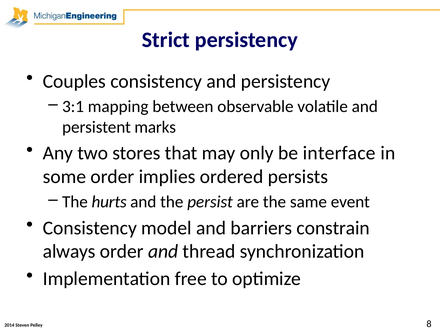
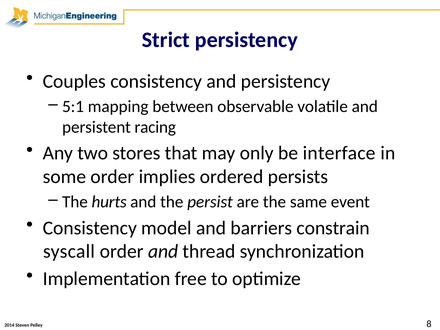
3:1: 3:1 -> 5:1 (73, 107)
marks: marks -> racing (155, 127)
always: always -> syscall (69, 251)
